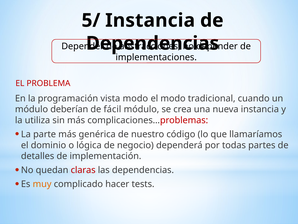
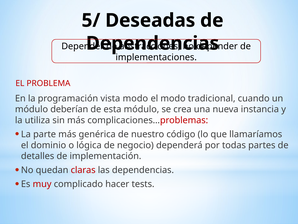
5/ Instancia: Instancia -> Deseadas (150, 20)
fácil: fácil -> esta (112, 109)
muy colour: orange -> red (42, 184)
